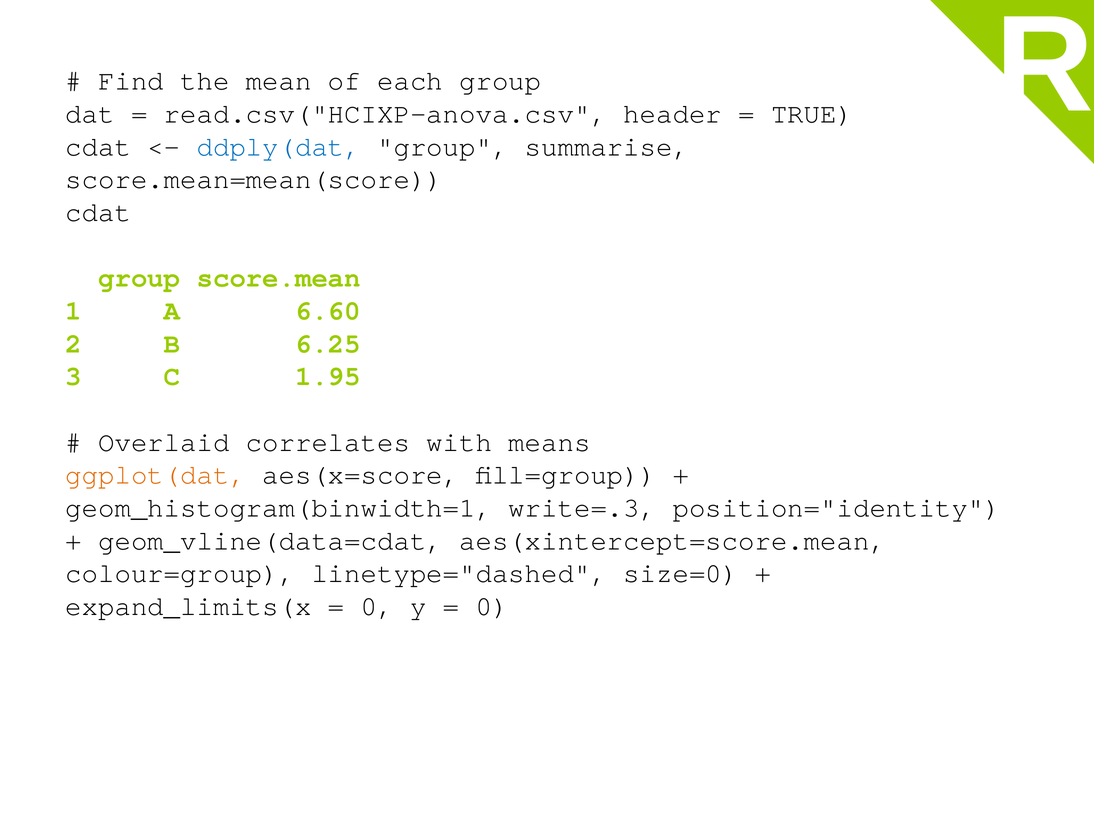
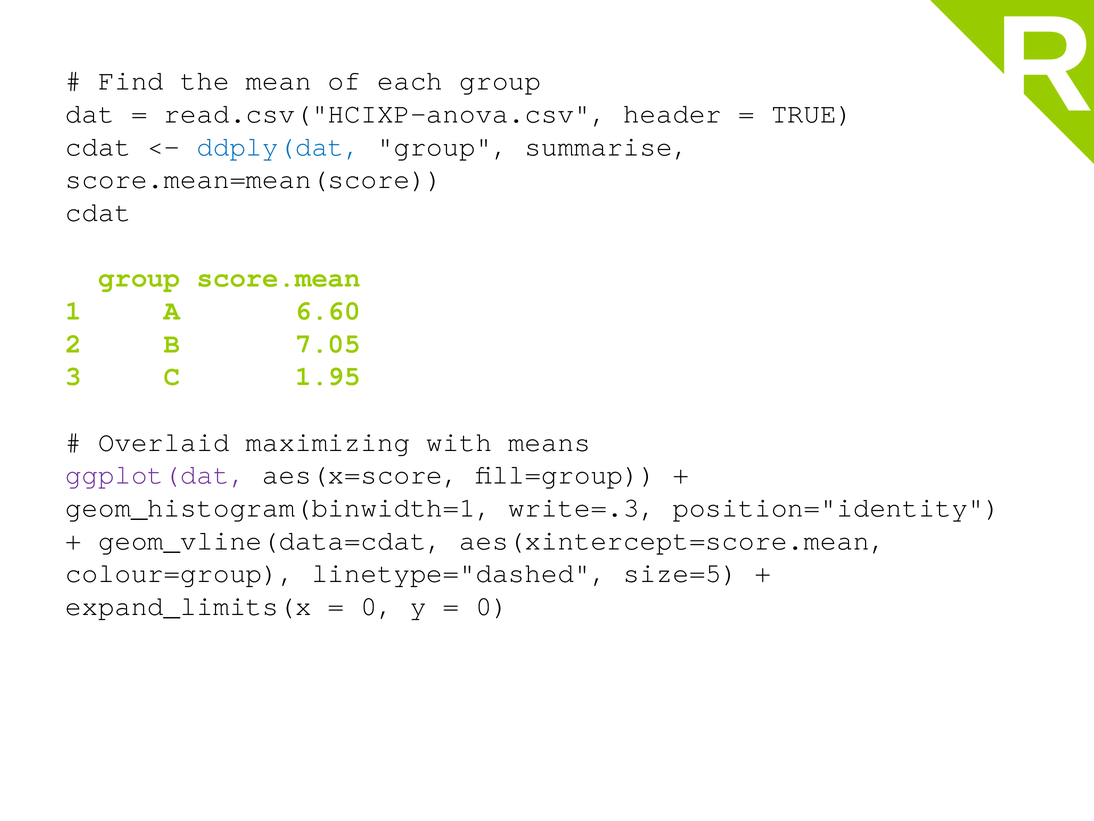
6.25: 6.25 -> 7.05 (328, 343)
correlates: correlates -> maximizing (328, 442)
ggplot(dat colour: orange -> purple (156, 475)
size=0: size=0 -> size=5 (681, 573)
